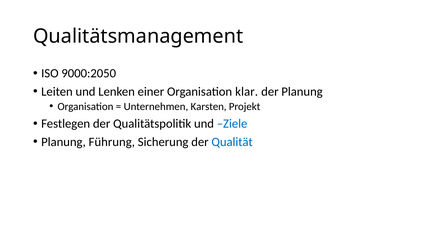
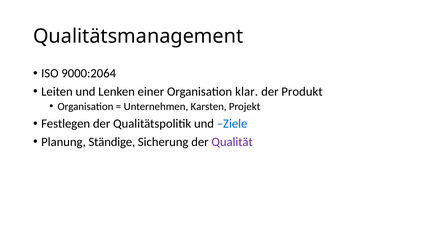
9000:2050: 9000:2050 -> 9000:2064 (89, 73)
der Planung: Planung -> Produkt (302, 92)
Führung: Führung -> Ständige (112, 142)
Qualität colour: blue -> purple (232, 142)
